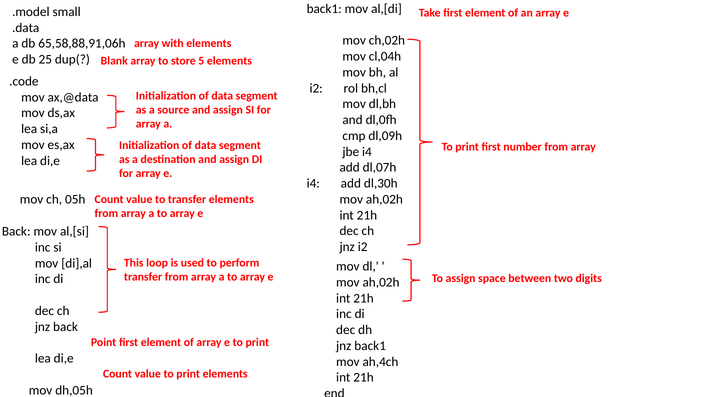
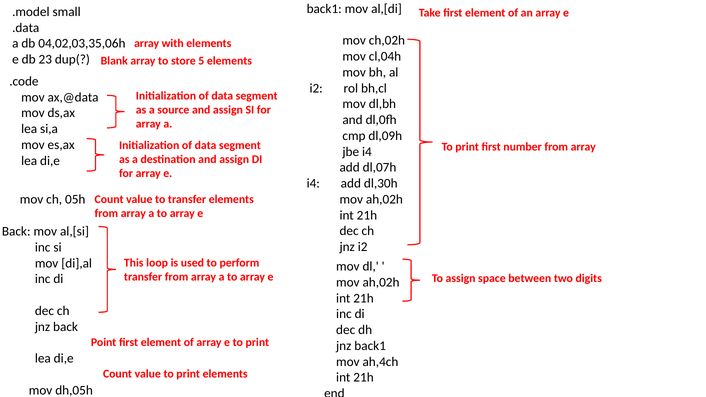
65,58,88,91,06h: 65,58,88,91,06h -> 04,02,03,35,06h (82, 44)
25: 25 -> 23 (45, 59)
